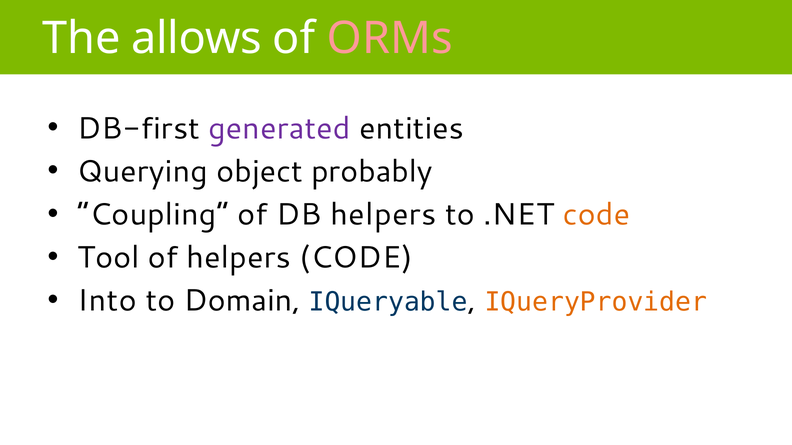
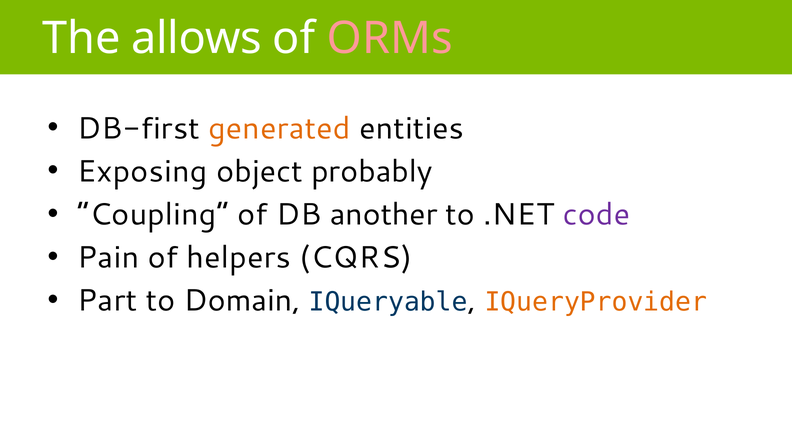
generated colour: purple -> orange (280, 129)
Querying: Querying -> Exposing (142, 172)
DB helpers: helpers -> another (384, 215)
code colour: orange -> purple (596, 215)
Tool: Tool -> Pain (108, 258)
helpers CODE: CODE -> CQRS (356, 258)
Into: Into -> Part (107, 301)
